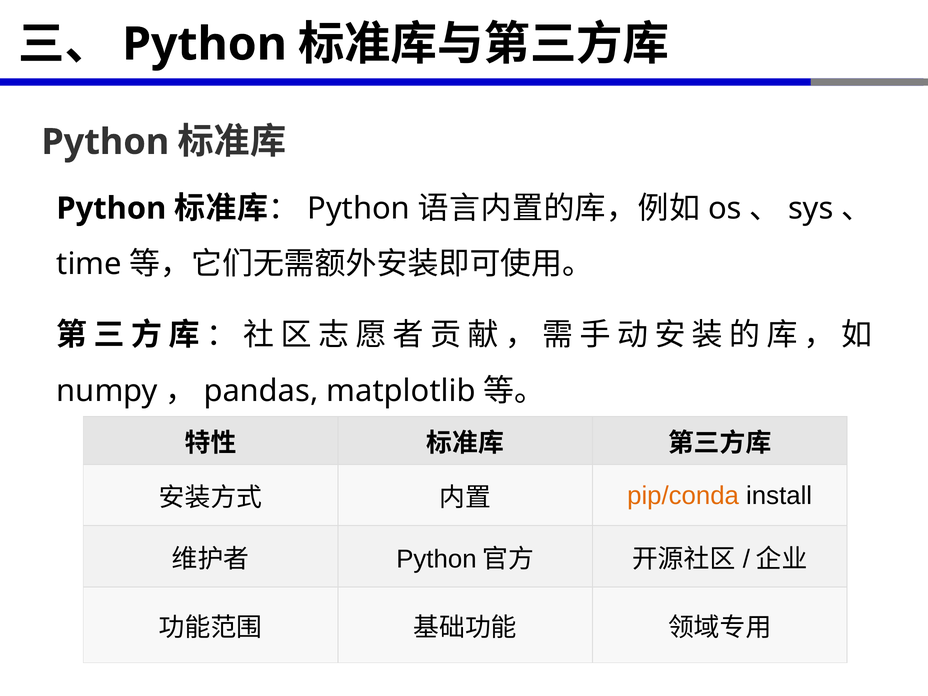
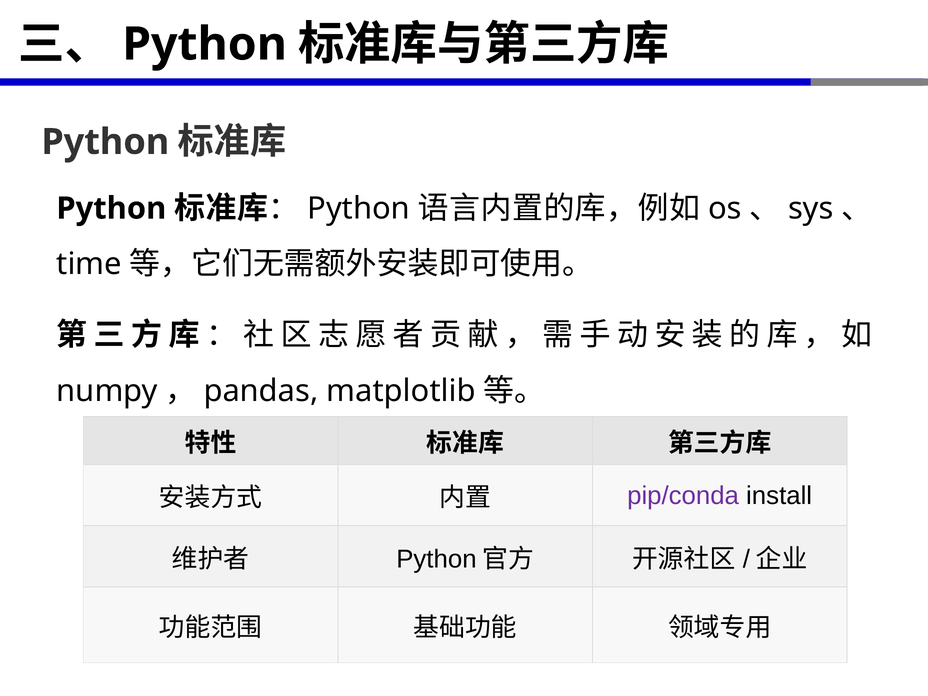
pip/conda colour: orange -> purple (683, 496)
